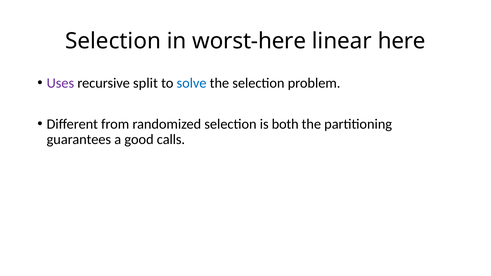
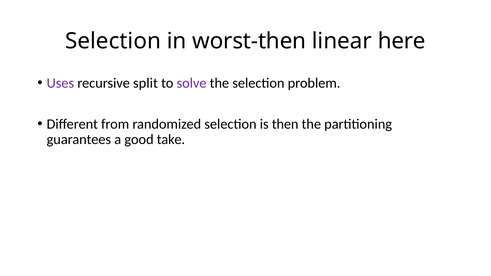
worst-here: worst-here -> worst-then (249, 41)
solve colour: blue -> purple (192, 83)
both: both -> then (285, 124)
calls: calls -> take (171, 140)
